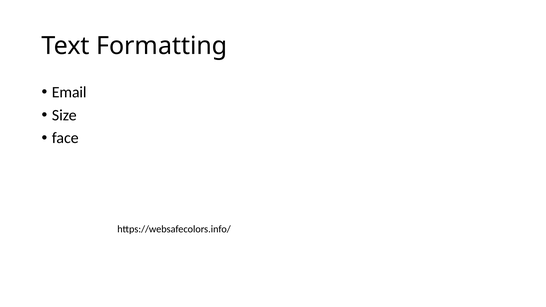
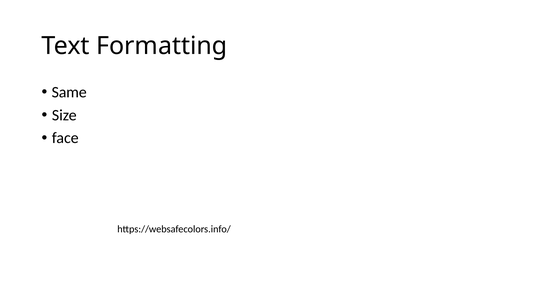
Email: Email -> Same (69, 92)
